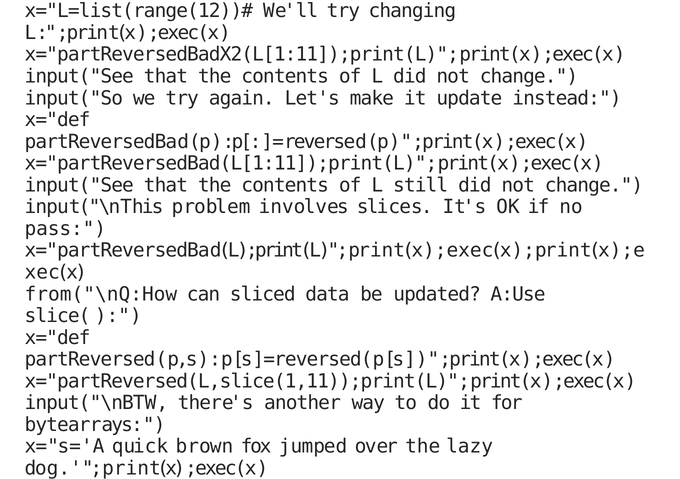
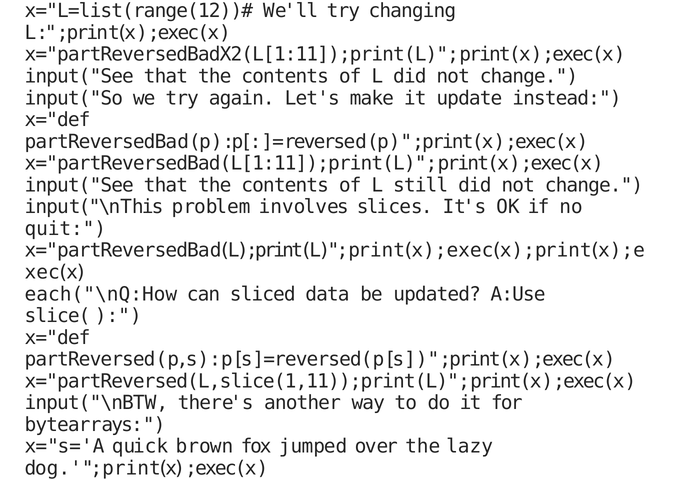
pass: pass -> quit (65, 229)
from("\nQ:How: from("\nQ:How -> each("\nQ:How (101, 294)
